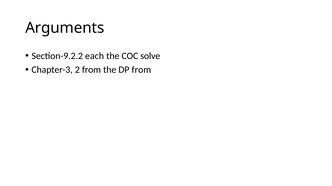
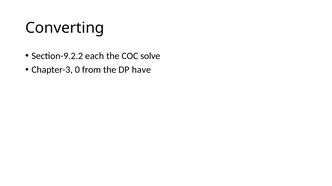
Arguments: Arguments -> Converting (65, 28)
2: 2 -> 0 (77, 70)
DP from: from -> have (141, 70)
